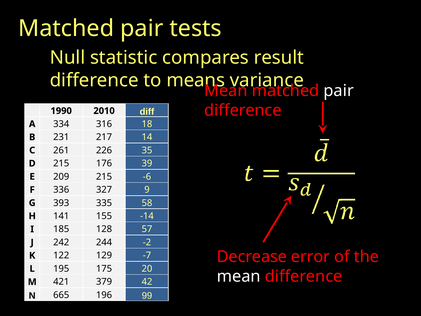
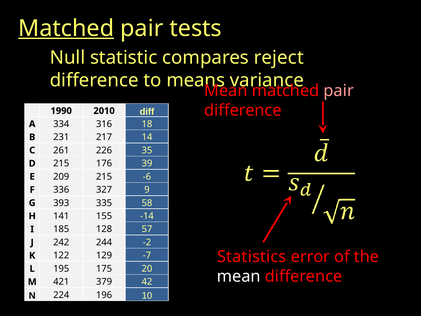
Matched underline: none -> present (66, 28)
result: result -> reject (279, 58)
pair colour: white -> pink (339, 91)
Decrease: Decrease -> Statistics (252, 256)
665: 665 -> 224 (61, 295)
99: 99 -> 10 (147, 296)
